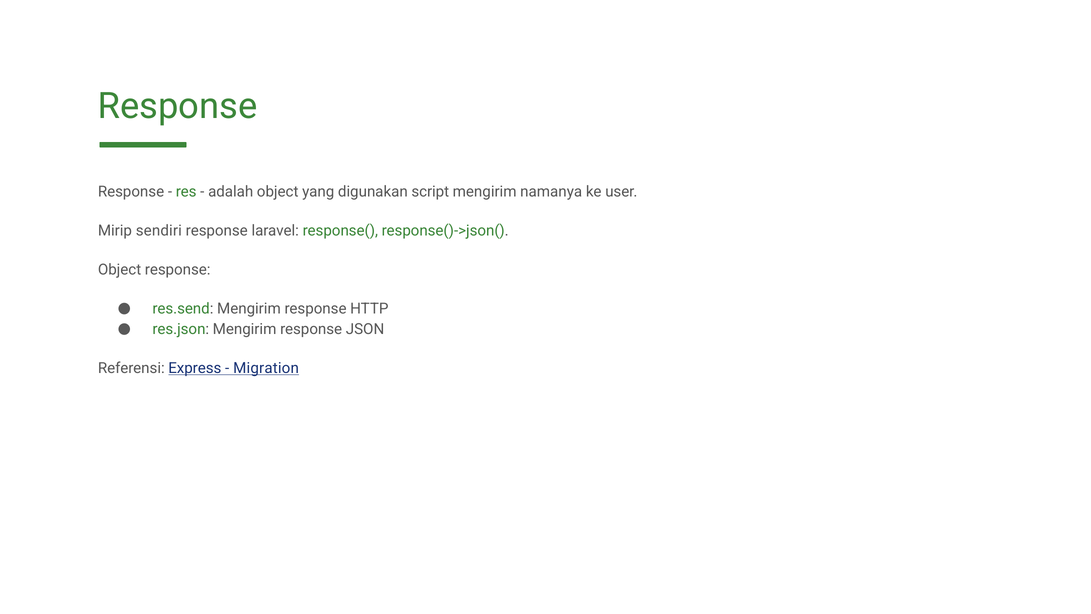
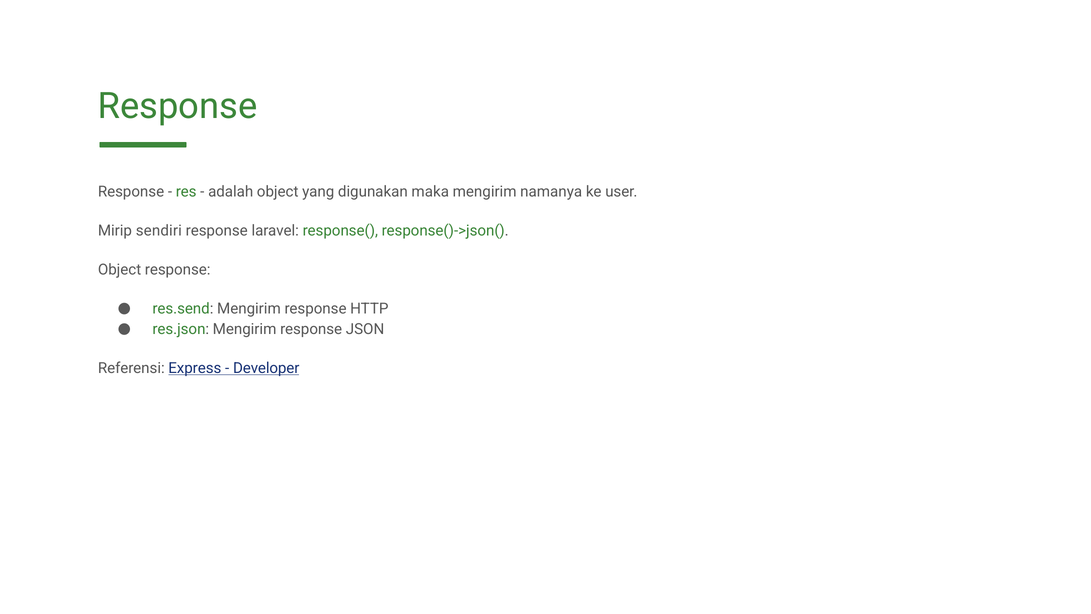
script: script -> maka (430, 192)
Migration: Migration -> Developer (266, 368)
